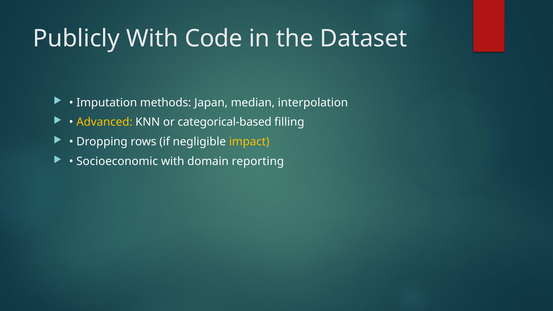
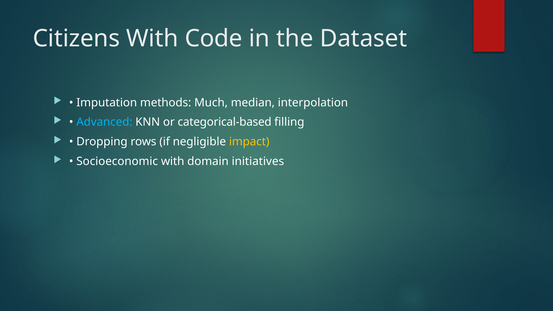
Publicly: Publicly -> Citizens (76, 38)
Japan: Japan -> Much (211, 103)
Advanced colour: yellow -> light blue (104, 122)
reporting: reporting -> initiatives (258, 161)
